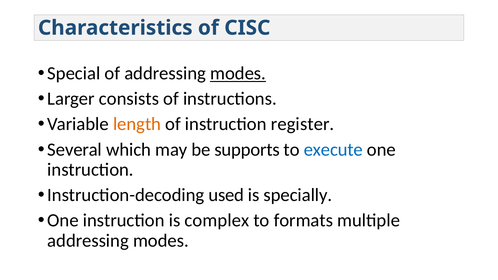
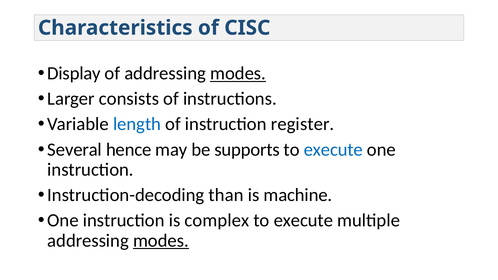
Special: Special -> Display (74, 73)
length colour: orange -> blue (137, 124)
which: which -> hence (129, 150)
used: used -> than (226, 195)
specially: specially -> machine (298, 195)
formats: formats -> execute (303, 220)
modes underline: none -> present (161, 241)
